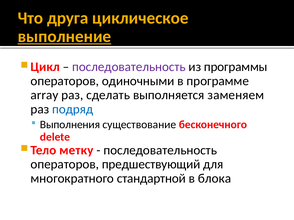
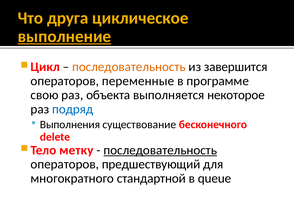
последовательность colour: purple -> orange (129, 67)
программы: программы -> завершится (236, 67)
одиночными: одиночными -> переменные (138, 81)
array: array -> свою (45, 95)
сделать: сделать -> объекта (108, 95)
заменяем: заменяем -> некоторое (236, 95)
последовательность underline: none -> present (160, 150)
блока: блока -> queue (215, 179)
